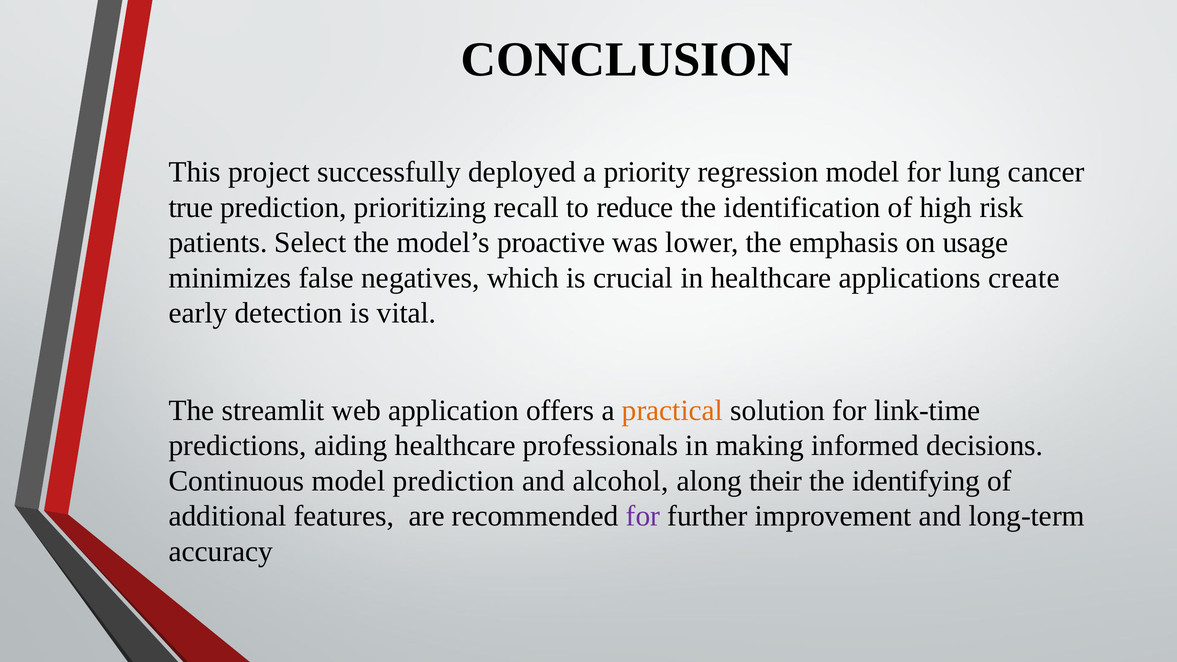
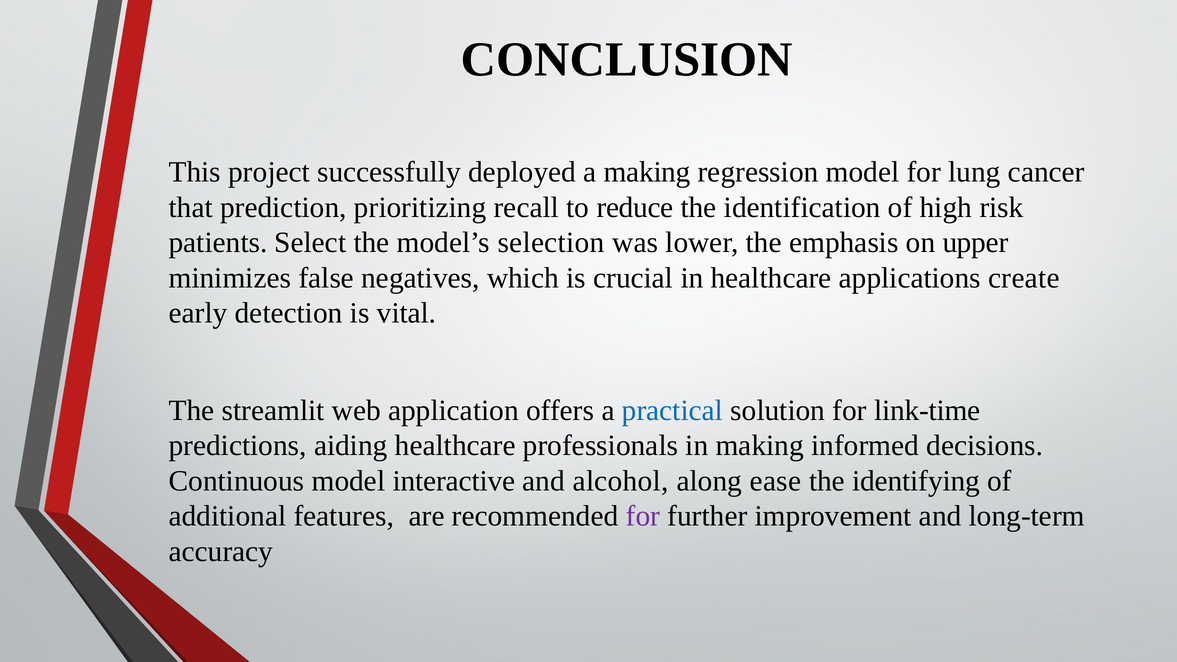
a priority: priority -> making (647, 172)
true: true -> that (191, 207)
proactive: proactive -> selection (551, 243)
usage: usage -> upper (975, 243)
practical colour: orange -> blue (672, 410)
model prediction: prediction -> interactive (454, 481)
their: their -> ease (775, 481)
